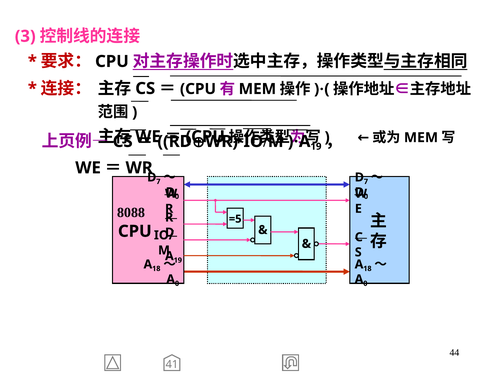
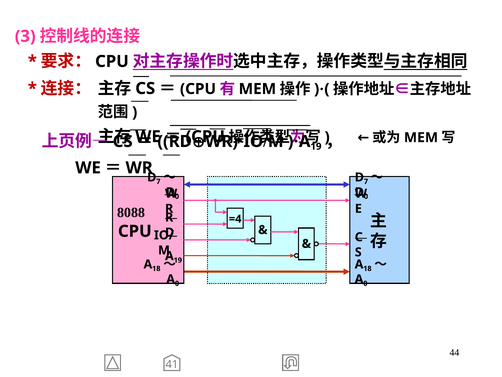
=5: =5 -> =4 (235, 219)
